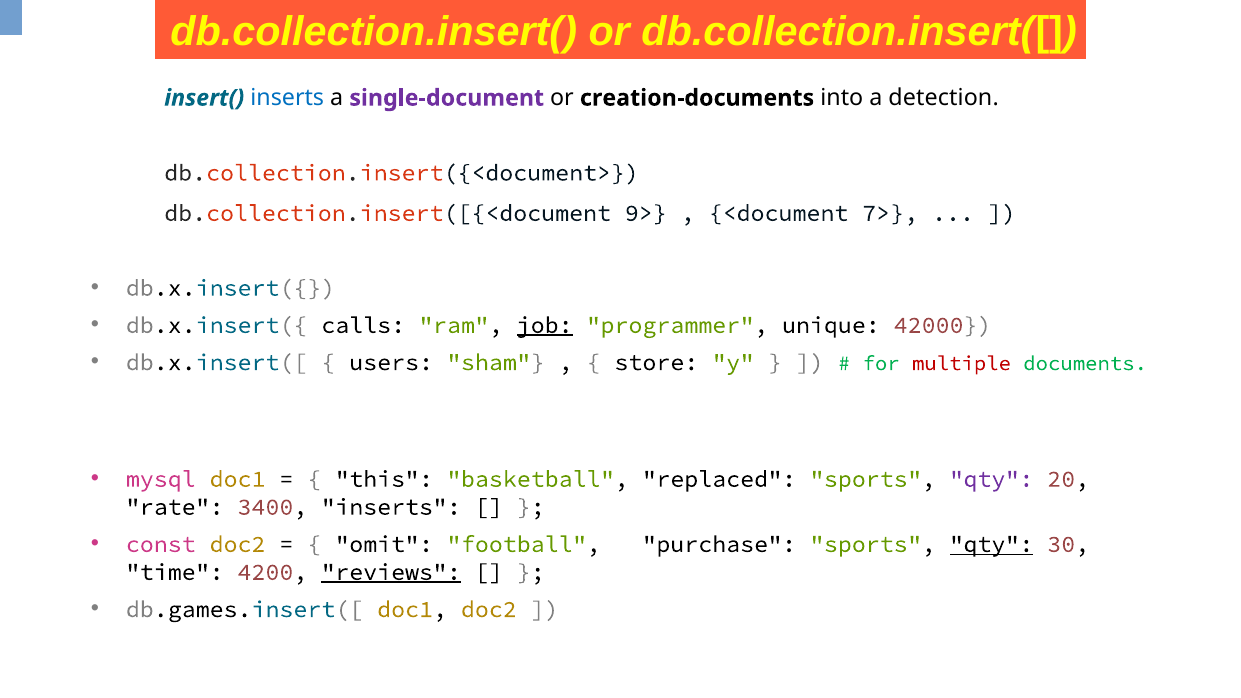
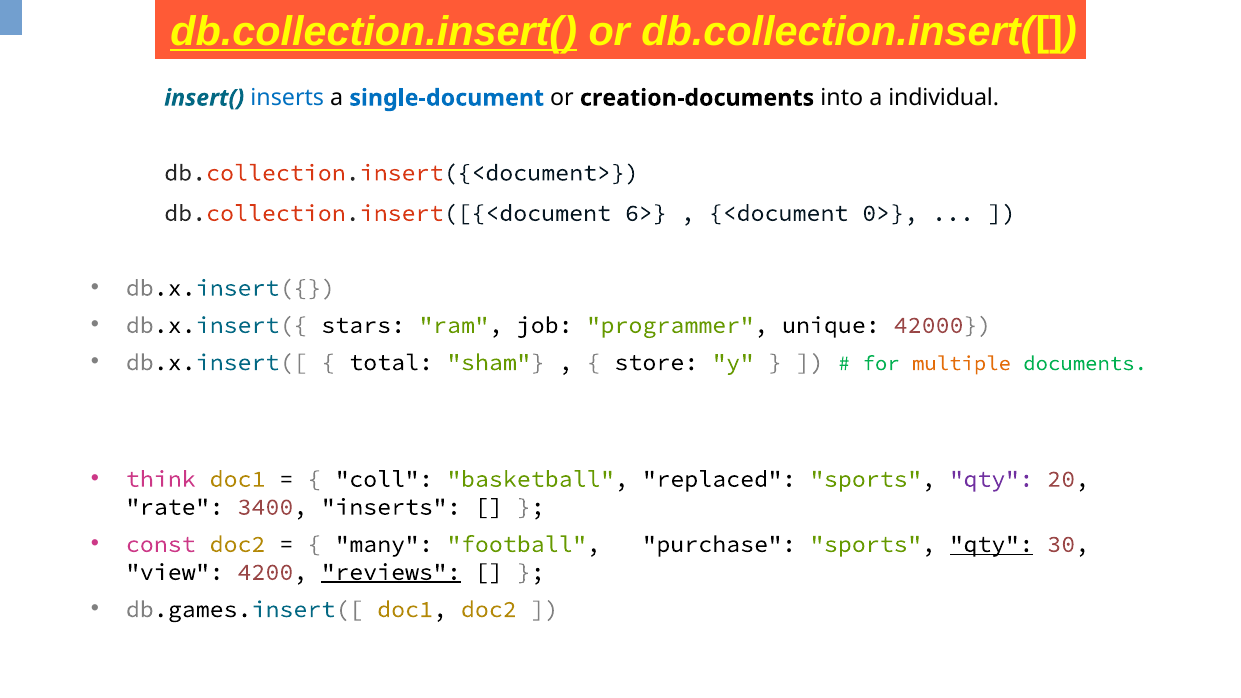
db.collection.insert( underline: none -> present (374, 32)
single-document colour: purple -> blue (447, 98)
detection: detection -> individual (944, 98)
9>: 9> -> 6> (646, 213)
7>: 7> -> 0> (890, 213)
calls: calls -> stars (363, 325)
job underline: present -> none (545, 325)
users: users -> total (391, 362)
multiple colour: red -> orange (961, 363)
mysql: mysql -> think (161, 479)
this: this -> coll (384, 479)
omit: omit -> many (384, 544)
time: time -> view (175, 572)
